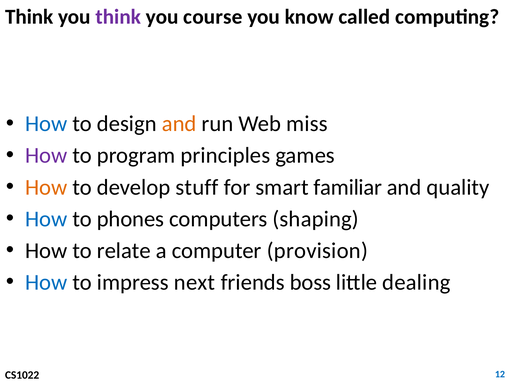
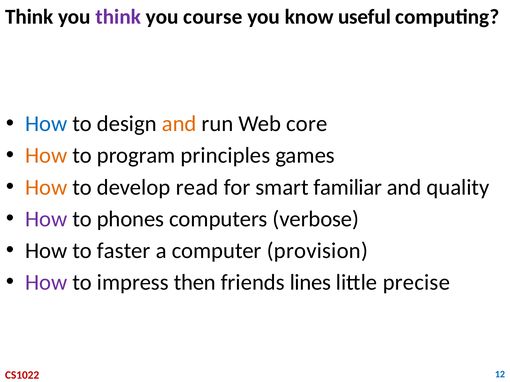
called: called -> useful (364, 17)
miss: miss -> core (307, 124)
How colour: purple -> orange (46, 156)
stuff: stuff -> read (197, 187)
How colour: blue -> purple (46, 219)
shaping: shaping -> verbose (316, 219)
relate: relate -> faster (124, 251)
How colour: blue -> purple (46, 283)
next: next -> then (195, 283)
boss: boss -> lines (310, 283)
dealing: dealing -> precise (416, 283)
CS1022 colour: black -> red (22, 376)
